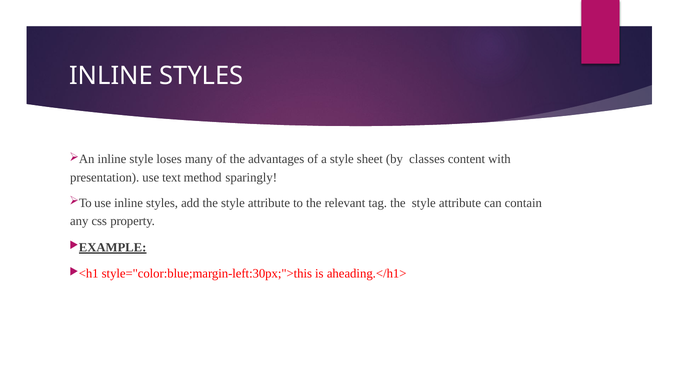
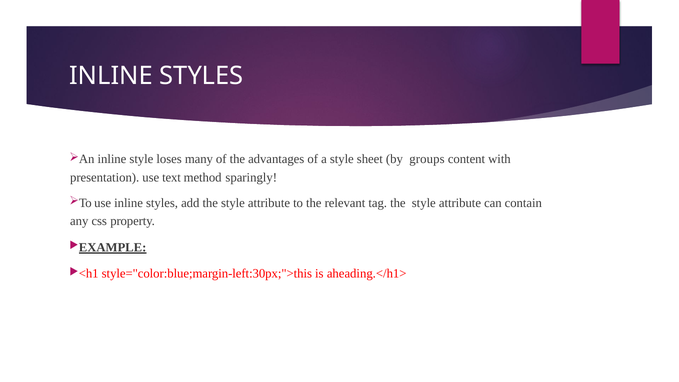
classes: classes -> groups (427, 159)
